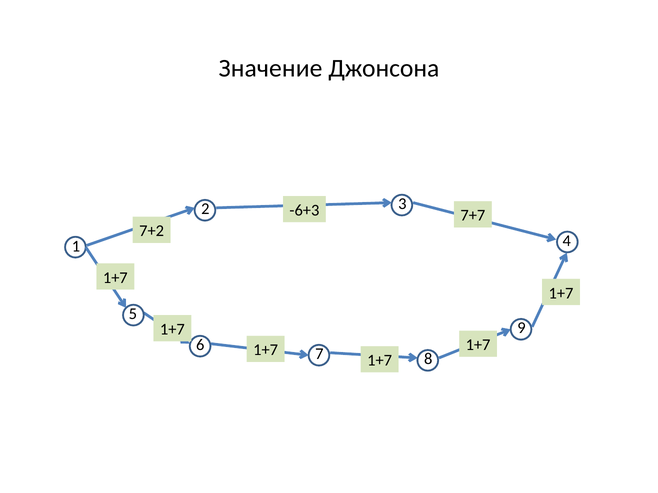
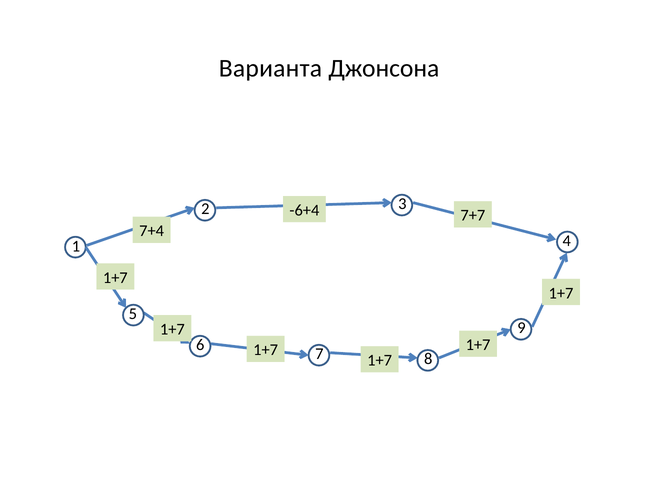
Значение: Значение -> Варианта (270, 68)
-6+3: -6+3 -> -6+4 (304, 210)
7+2: 7+2 -> 7+4 (152, 231)
